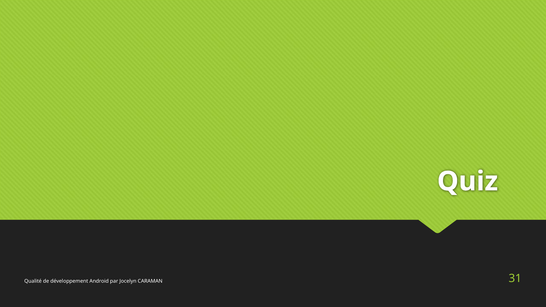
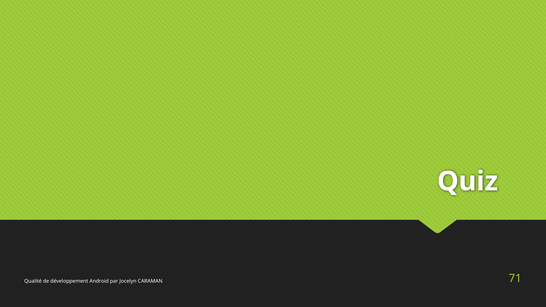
31: 31 -> 71 (515, 278)
